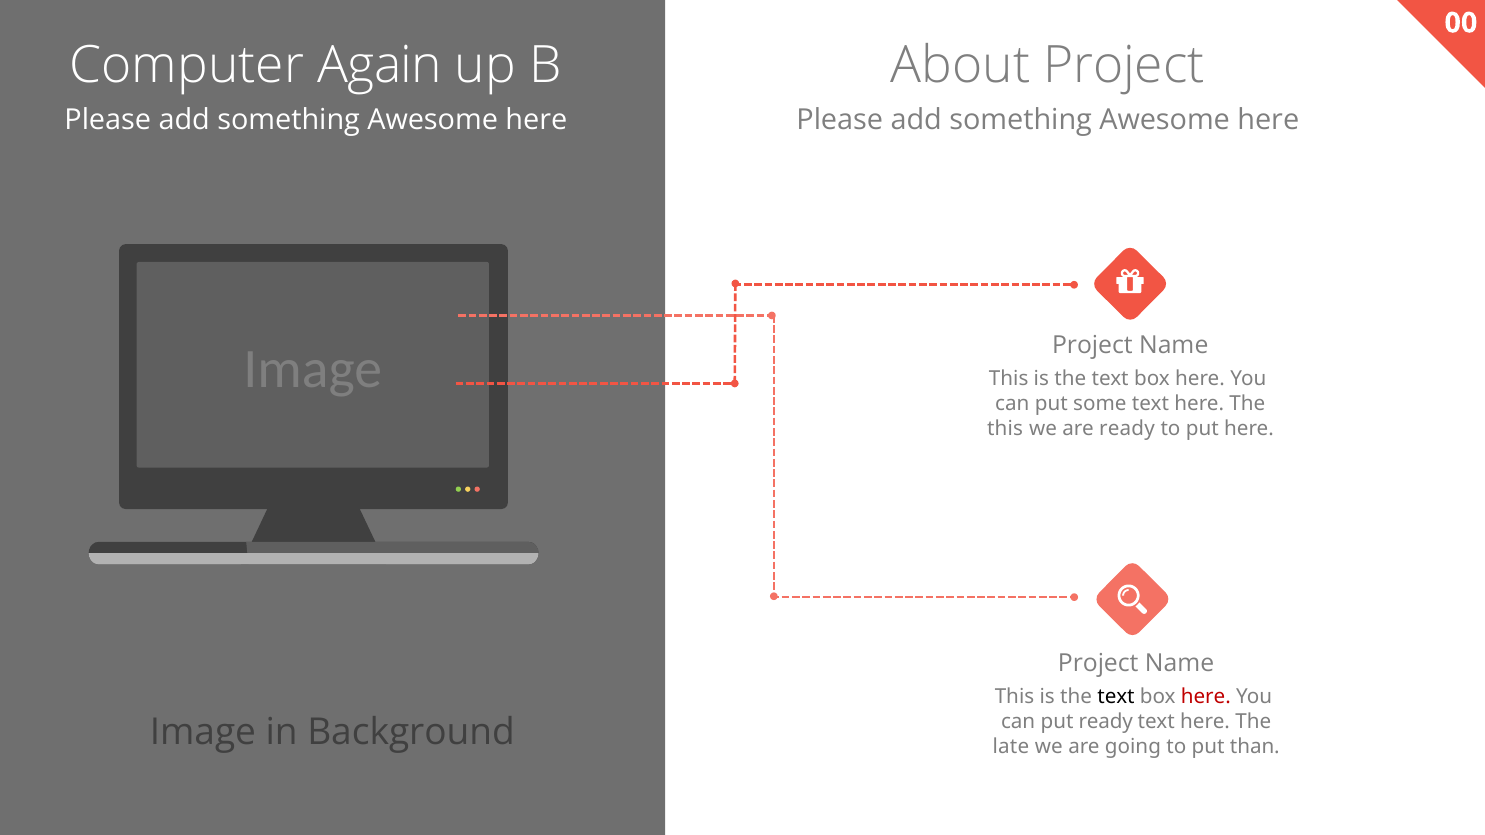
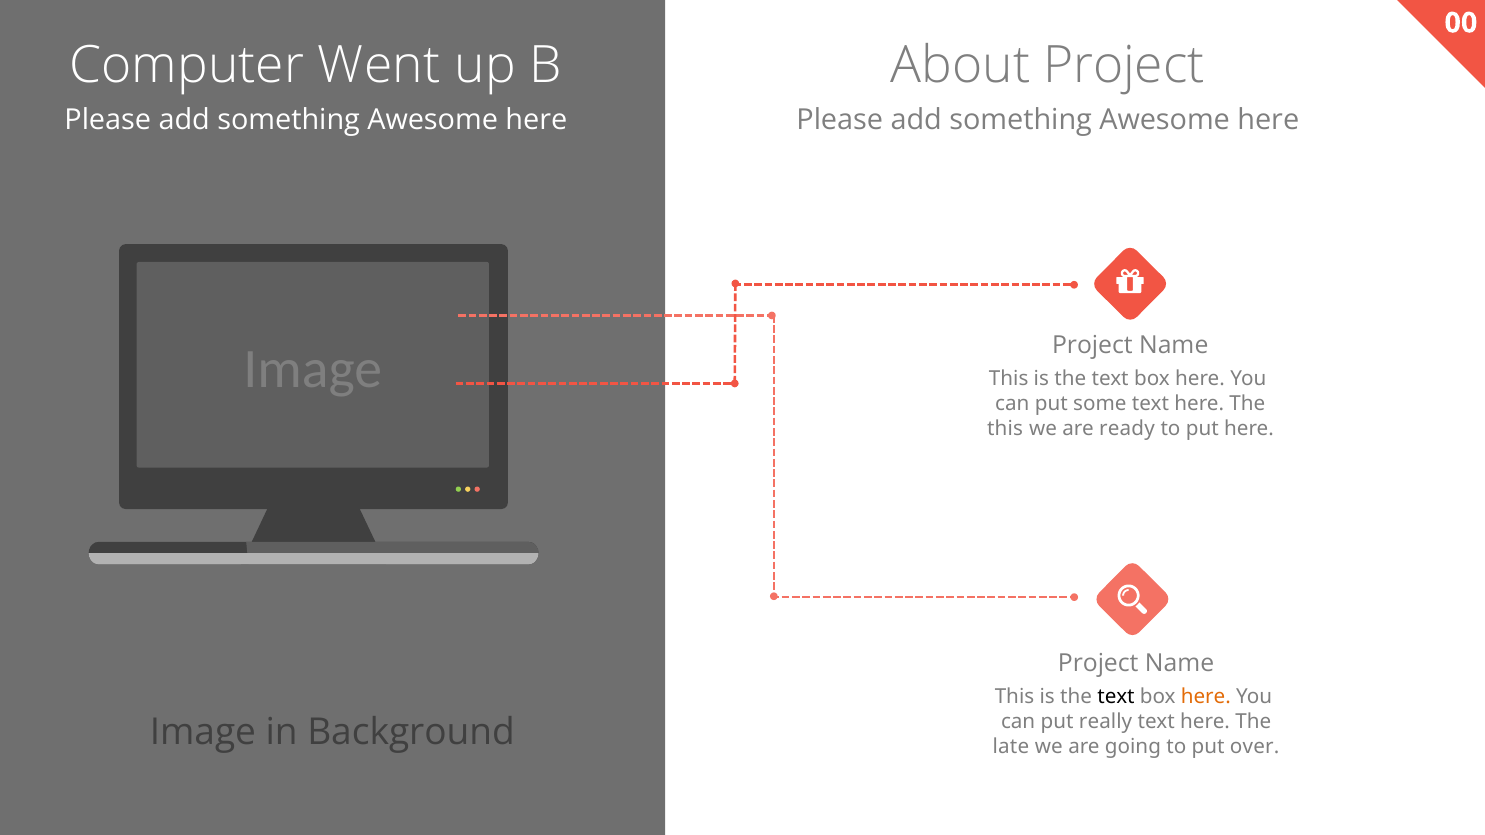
Again: Again -> Went (379, 65)
here colour: red -> orange (1206, 697)
put ready: ready -> really (1106, 722)
than: than -> over (1255, 746)
